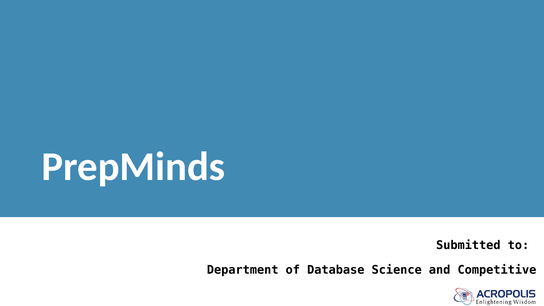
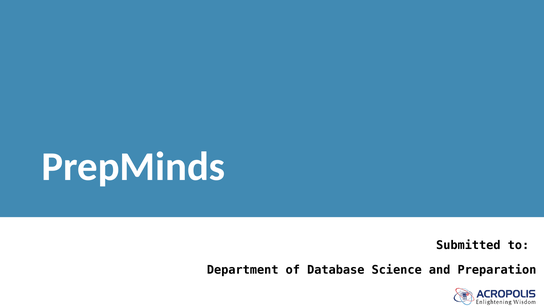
Competitive: Competitive -> Preparation (497, 270)
